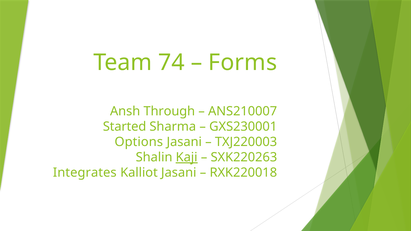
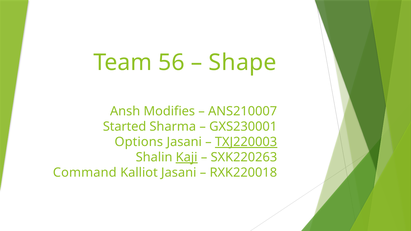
74: 74 -> 56 (171, 63)
Forms: Forms -> Shape (243, 63)
Through: Through -> Modifies (169, 111)
TXJ220003 underline: none -> present (246, 142)
Integrates: Integrates -> Command (85, 173)
